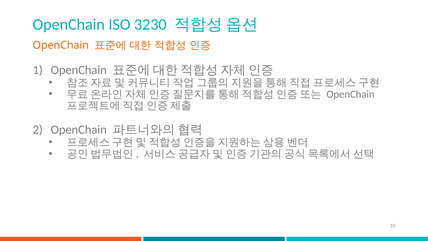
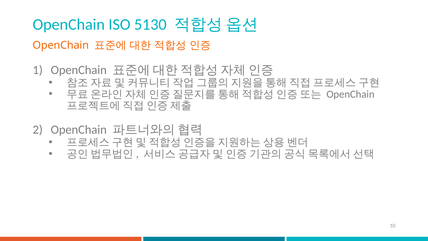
3230: 3230 -> 5130 (150, 25)
